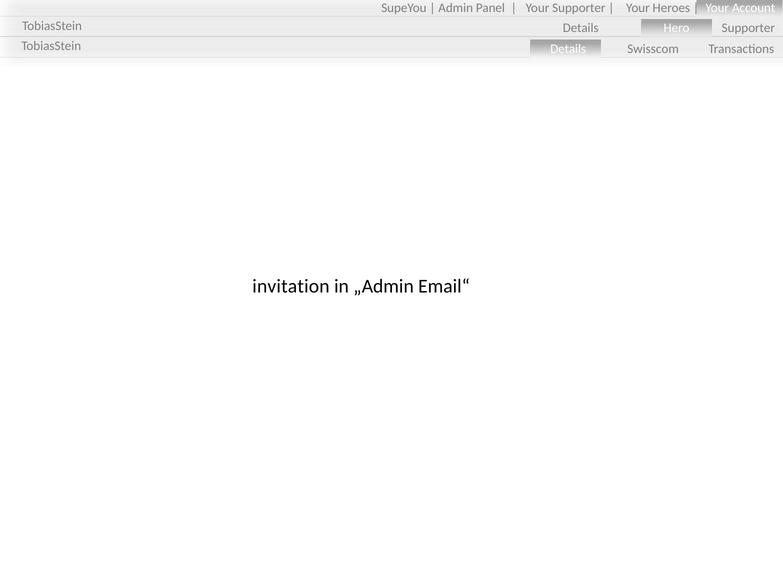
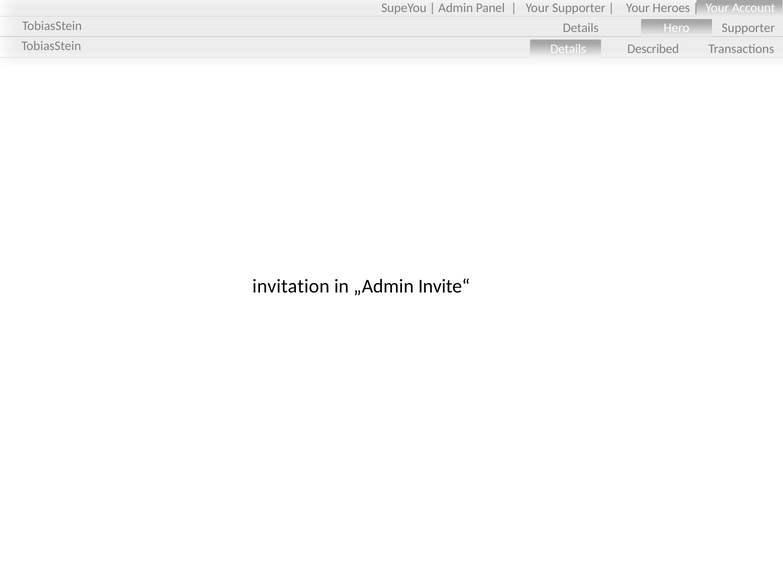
Swisscom: Swisscom -> Described (653, 49)
Email“: Email“ -> Invite“ (444, 286)
